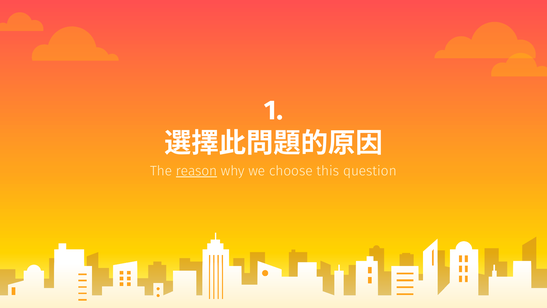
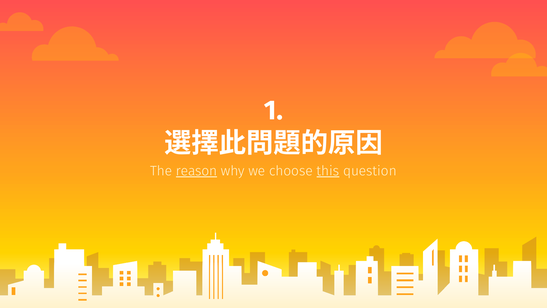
this underline: none -> present (328, 171)
